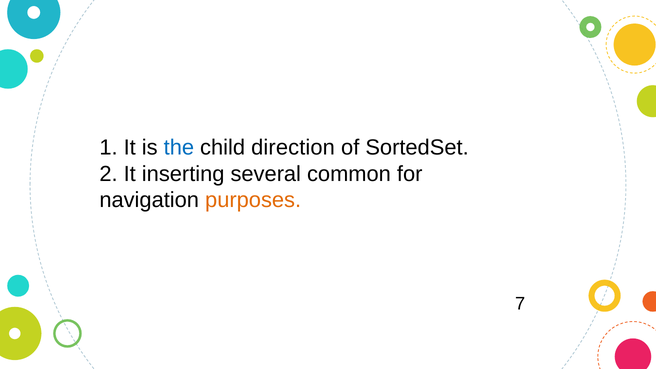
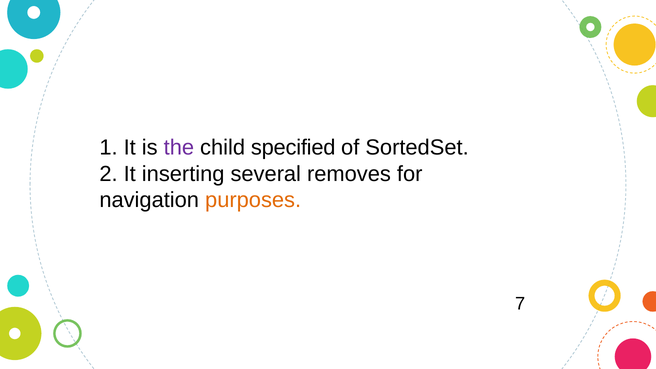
the colour: blue -> purple (179, 148)
direction: direction -> specified (293, 148)
common: common -> removes (349, 174)
